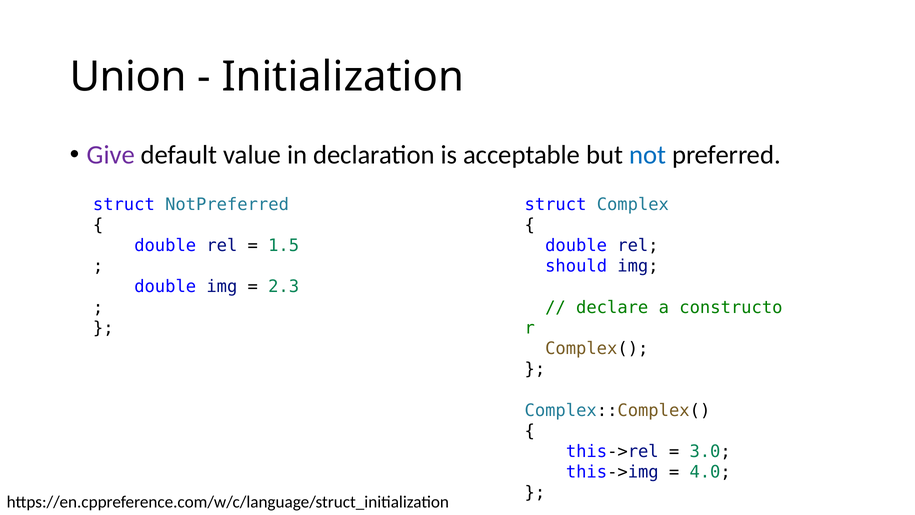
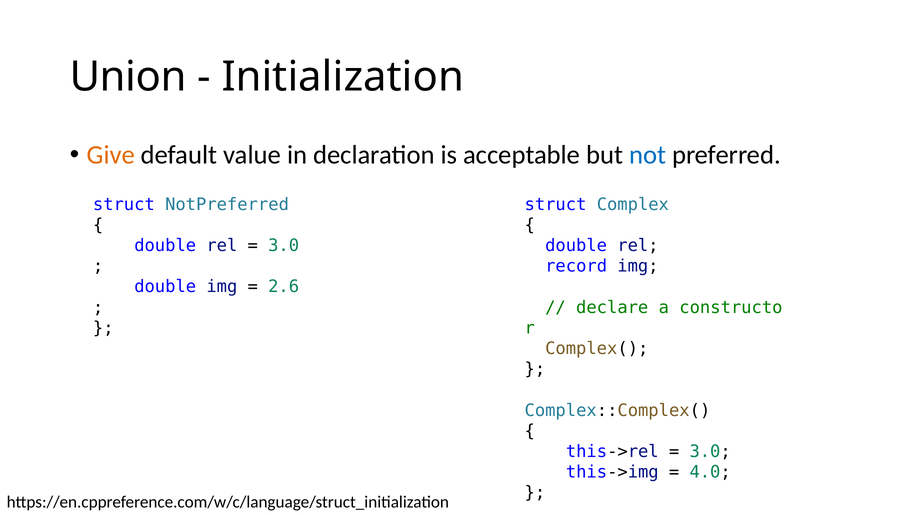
Give colour: purple -> orange (111, 155)
1.5: 1.5 -> 3.0 (284, 245)
should: should -> record (576, 266)
2.3: 2.3 -> 2.6 (284, 287)
